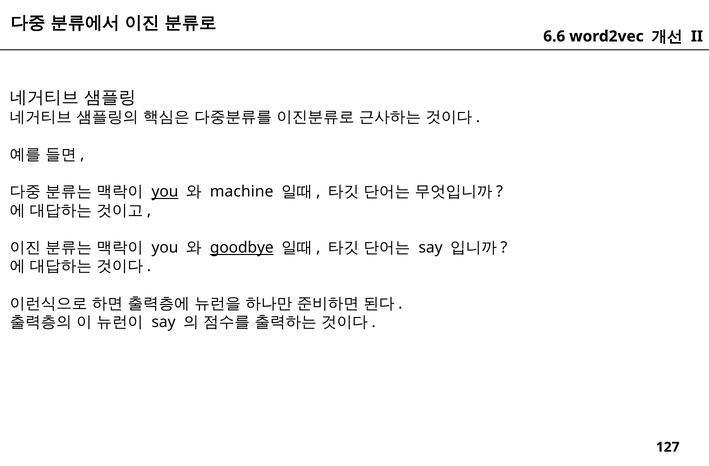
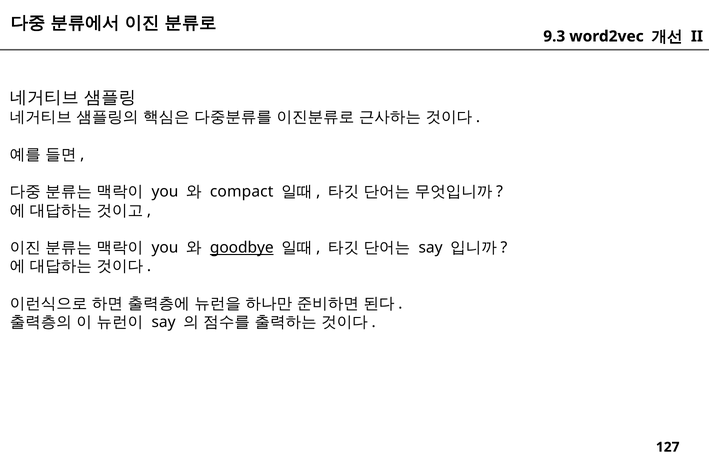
6.6: 6.6 -> 9.3 (554, 36)
you underline: present -> none (165, 192)
machine: machine -> compact (242, 192)
